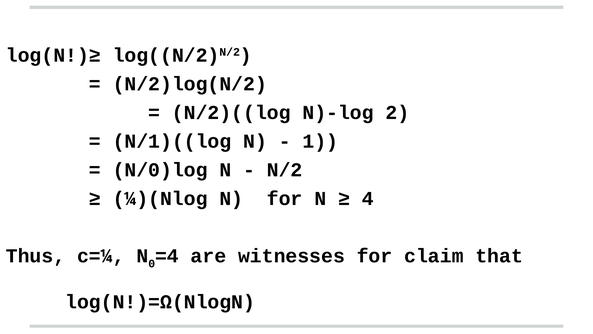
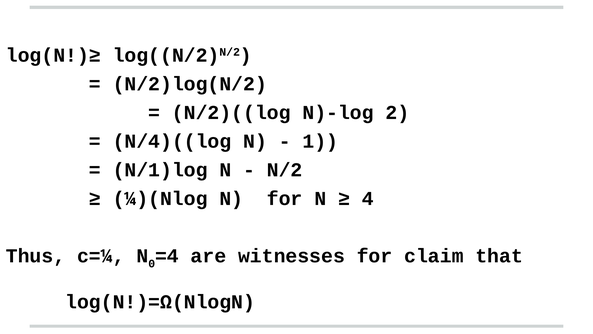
N/1)((log: N/1)((log -> N/4)((log (172, 141)
N/0)log: N/0)log -> N/1)log (160, 170)
